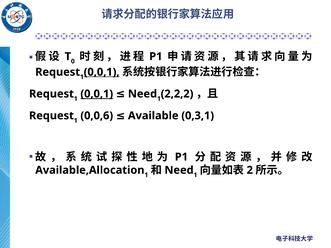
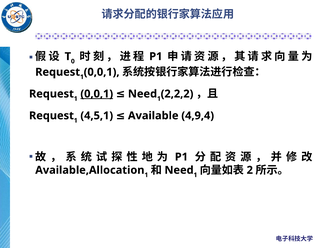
0,0,1 underline: present -> none (102, 72)
0,0,6: 0,0,6 -> 4,5,1 (97, 116)
0,3,1: 0,3,1 -> 4,9,4 (198, 116)
